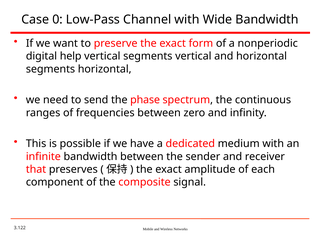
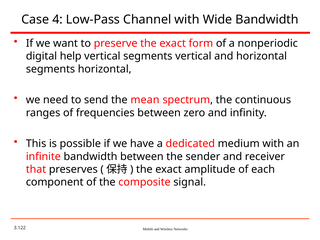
0: 0 -> 4 (58, 20)
phase: phase -> mean (145, 100)
